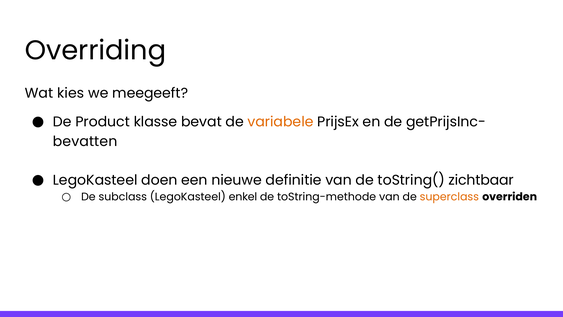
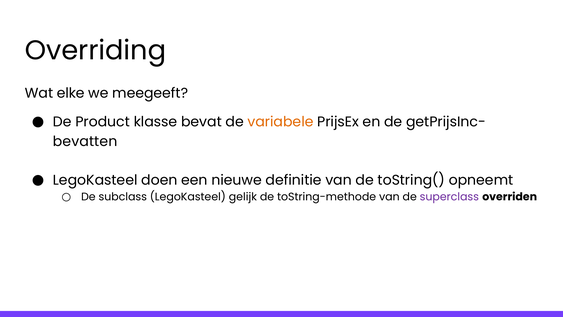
kies: kies -> elke (71, 93)
zichtbaar: zichtbaar -> opneemt (481, 180)
enkel: enkel -> gelijk (243, 197)
superclass colour: orange -> purple (449, 197)
